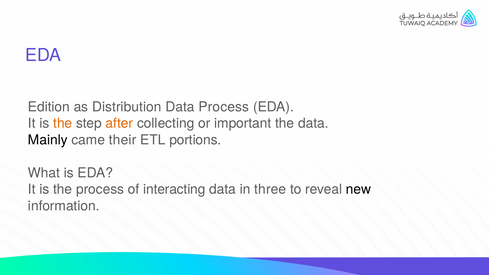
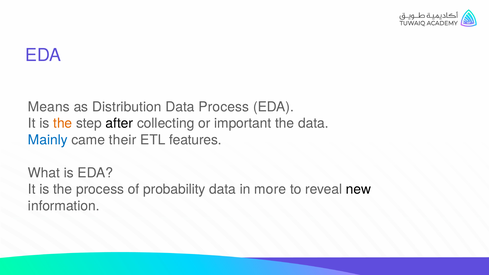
Edition: Edition -> Means (49, 107)
after colour: orange -> black (119, 123)
Mainly colour: black -> blue (48, 140)
portions: portions -> features (195, 140)
interacting: interacting -> probability (174, 189)
three: three -> more (270, 189)
